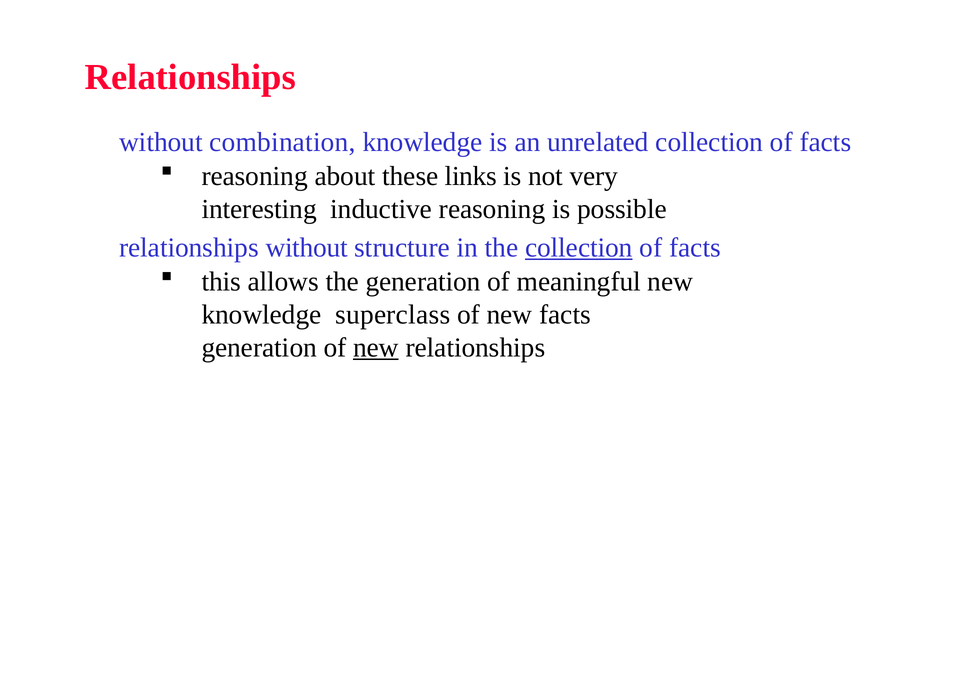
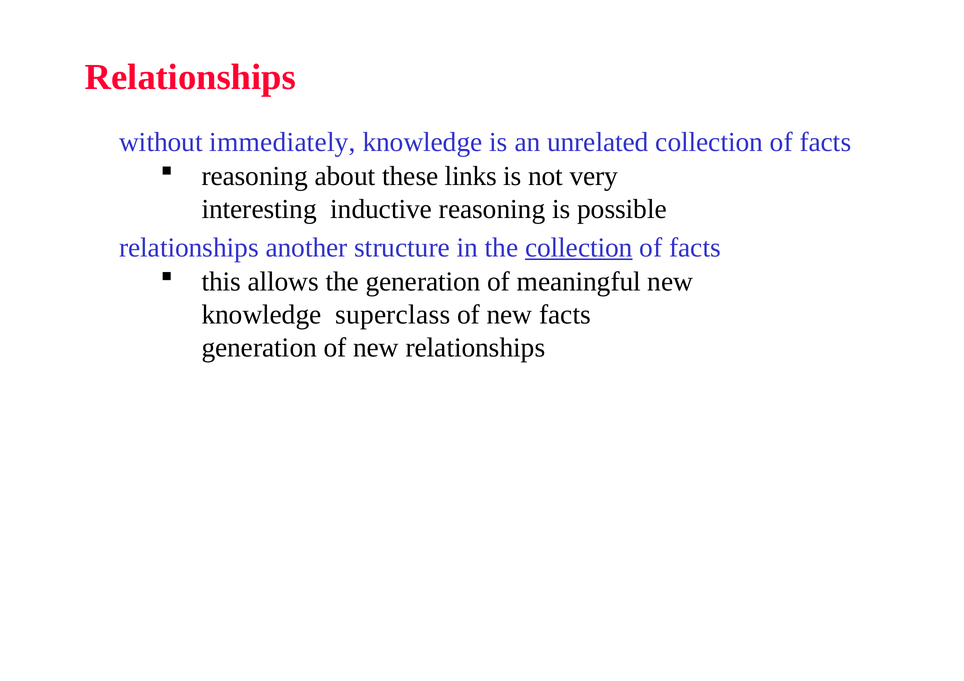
combination: combination -> immediately (283, 142)
without: without -> another (307, 248)
new underline: present -> none (376, 348)
